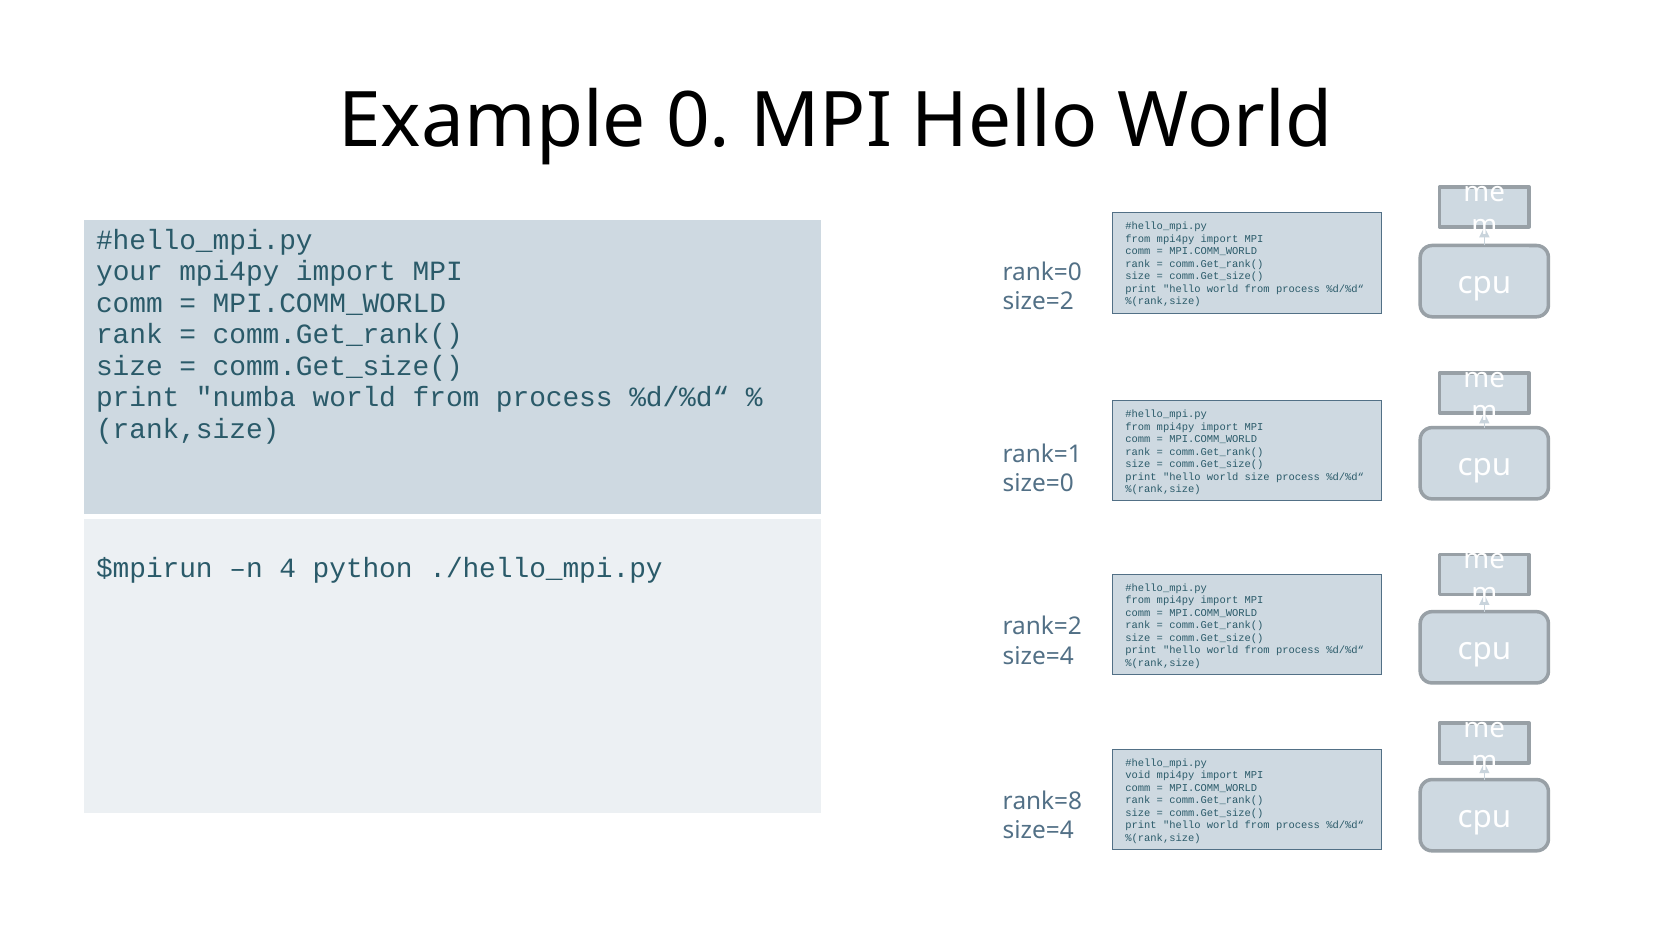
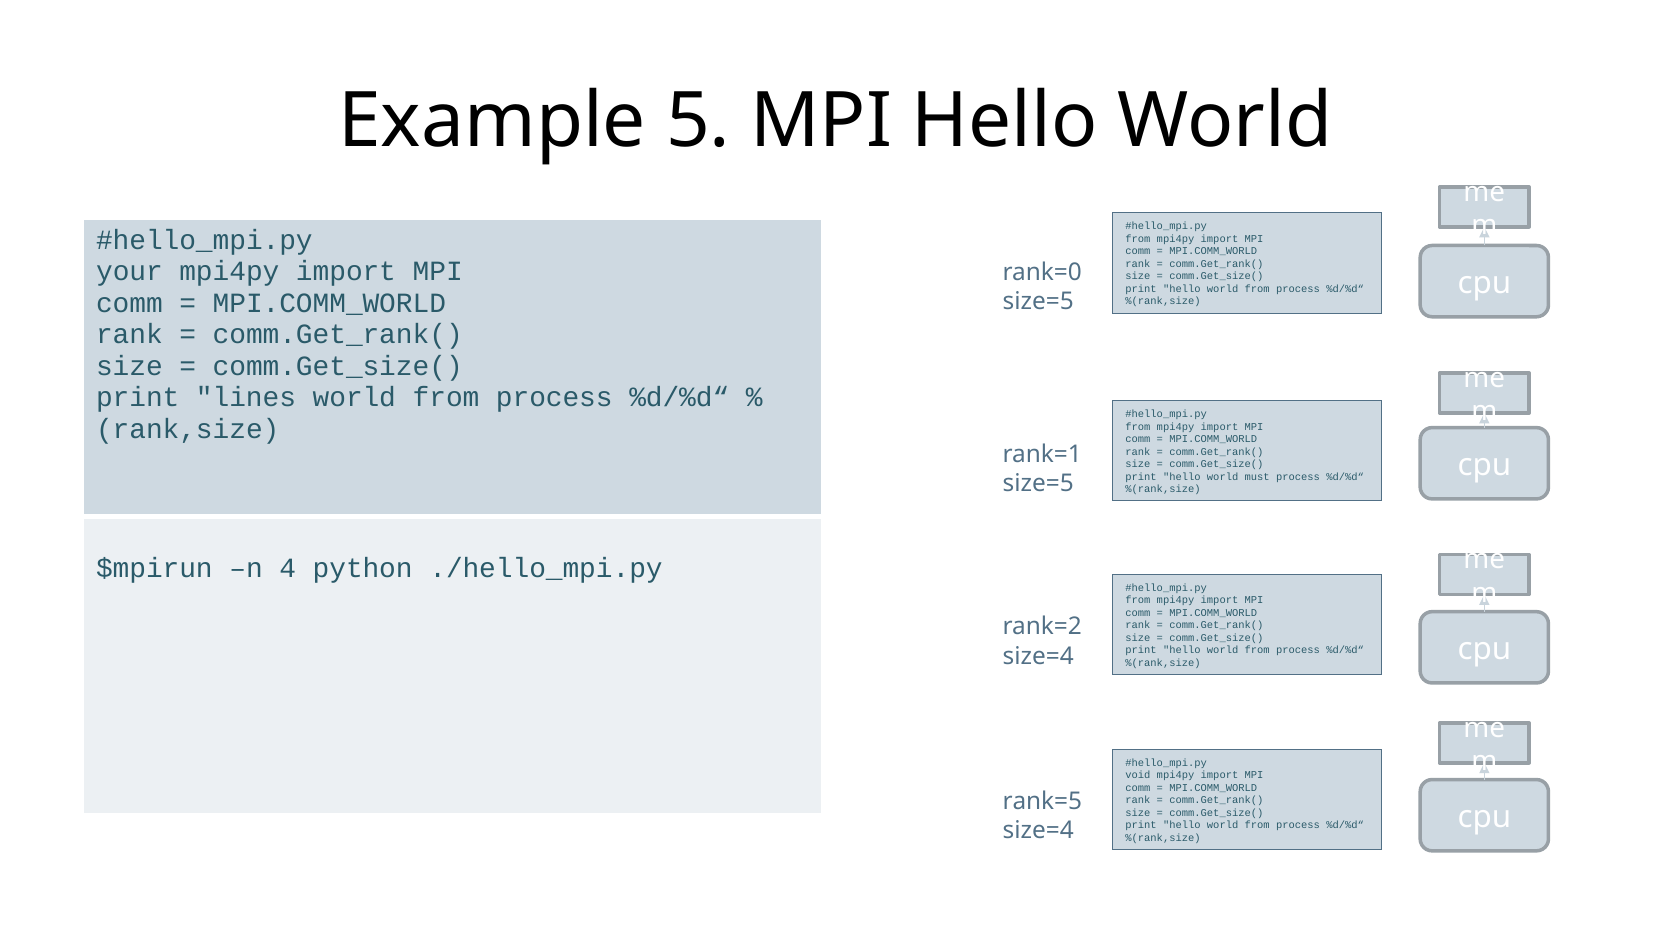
0: 0 -> 5 (698, 121)
size=2: size=2 -> size=5 (1038, 301)
numba: numba -> lines (246, 397)
world size: size -> must (1257, 477)
size=0: size=0 -> size=5 (1038, 483)
rank=8: rank=8 -> rank=5 (1042, 801)
